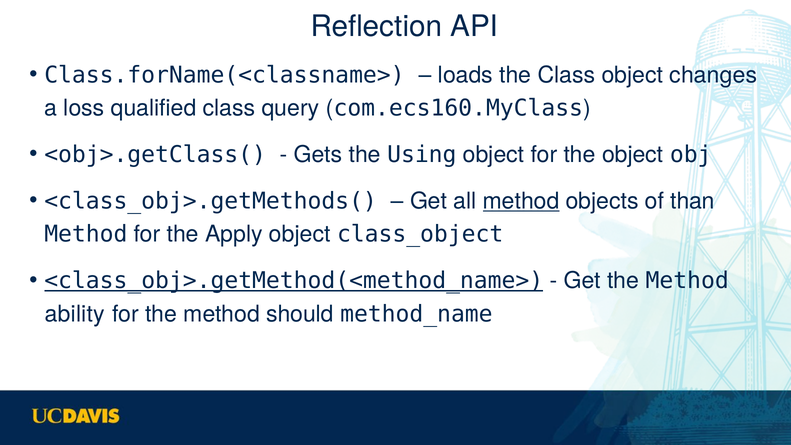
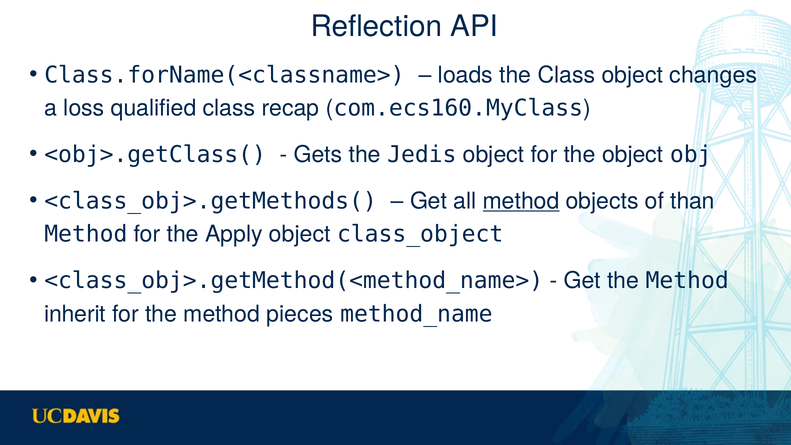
query: query -> recap (290, 108)
Using: Using -> Jedis (422, 155)
<class_obj>.getMethod(<method_name> underline: present -> none (294, 281)
ability: ability -> inherit (75, 314)
should: should -> pieces (300, 314)
